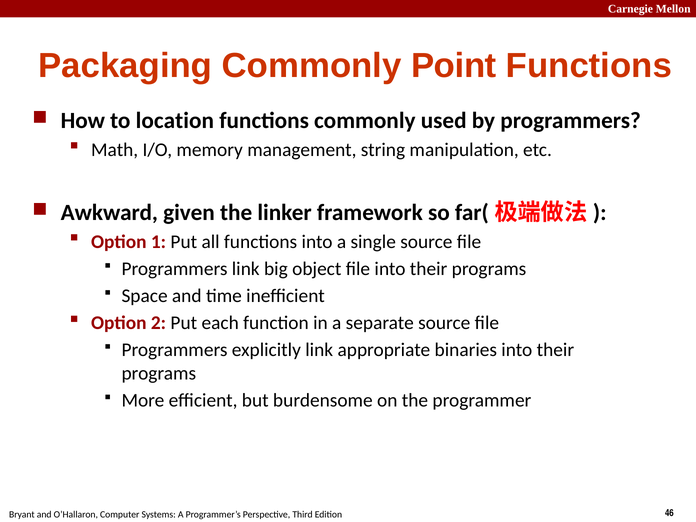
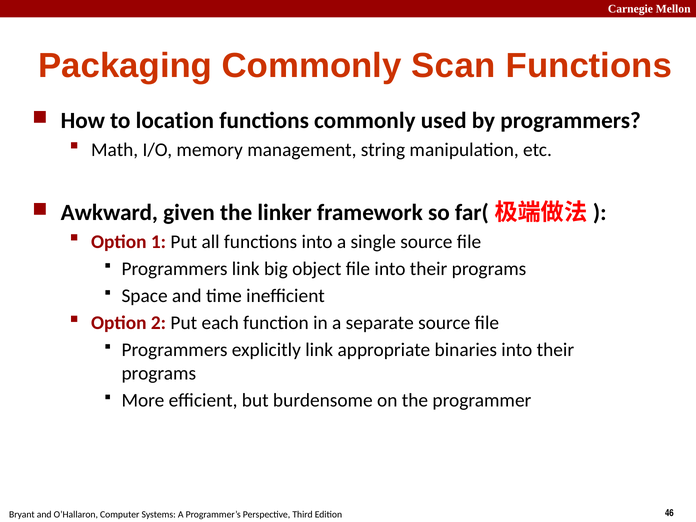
Point: Point -> Scan (453, 66)
